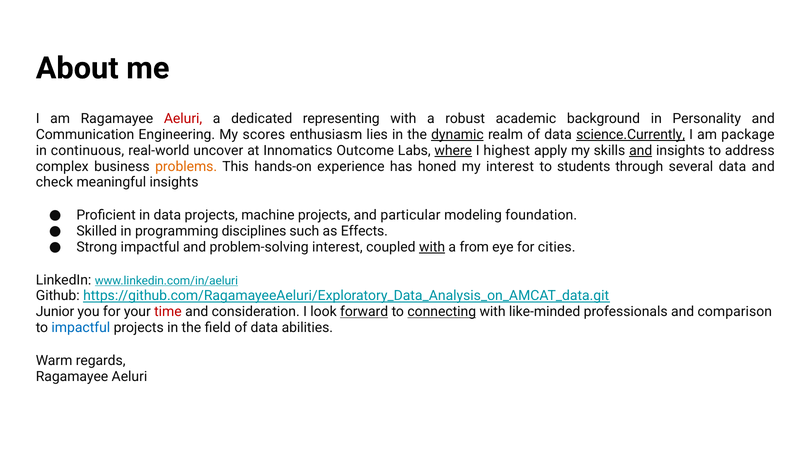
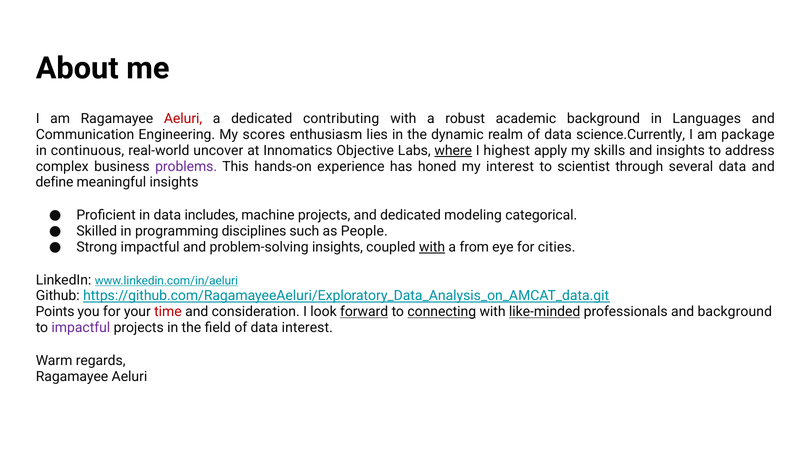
representing: representing -> contributing (341, 119)
Personality: Personality -> Languages (707, 119)
dynamic underline: present -> none (457, 134)
science.Currently underline: present -> none (631, 134)
Outcome: Outcome -> Objective (365, 150)
and underline: present -> none (641, 150)
problems colour: orange -> purple (186, 166)
students: students -> scientist (584, 166)
check: check -> define (55, 182)
data projects: projects -> includes (211, 215)
and particular: particular -> dedicated (411, 215)
foundation: foundation -> categorical (541, 215)
Effects: Effects -> People (364, 231)
problem-solving interest: interest -> insights (337, 247)
Junior: Junior -> Points (55, 312)
like-minded underline: none -> present (545, 312)
and comparison: comparison -> background (735, 312)
impactful colour: blue -> purple (81, 328)
data abilities: abilities -> interest (307, 328)
